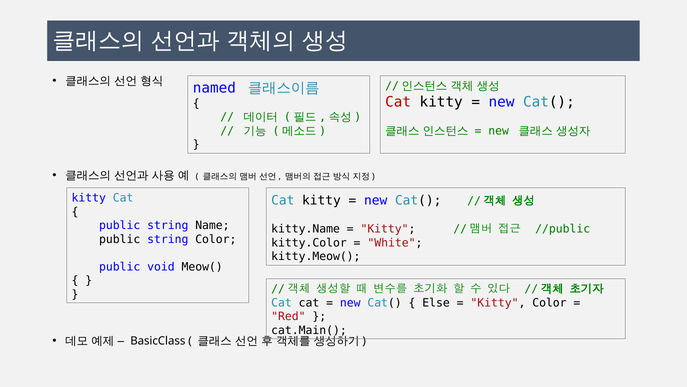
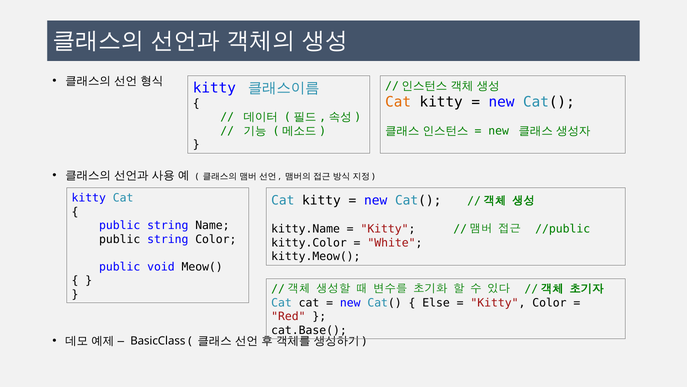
named: named -> kitty (214, 88)
Cat colour: red -> orange (398, 102)
cat.Main(: cat.Main( -> cat.Base( (309, 330)
